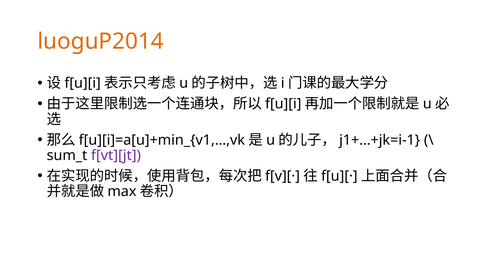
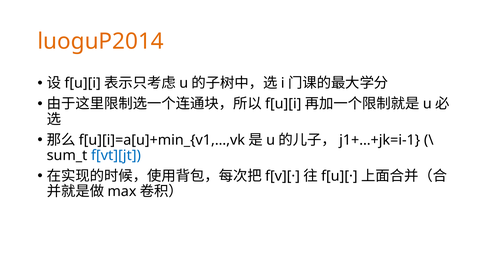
f[vt][jt colour: purple -> blue (116, 155)
